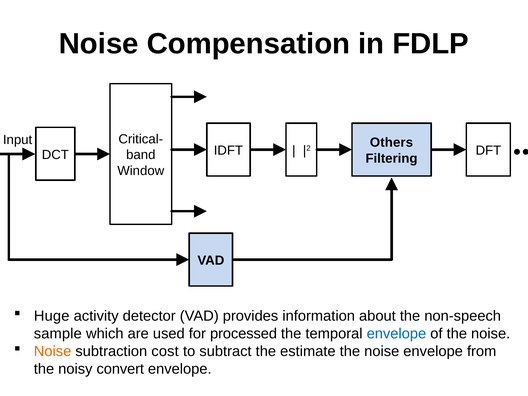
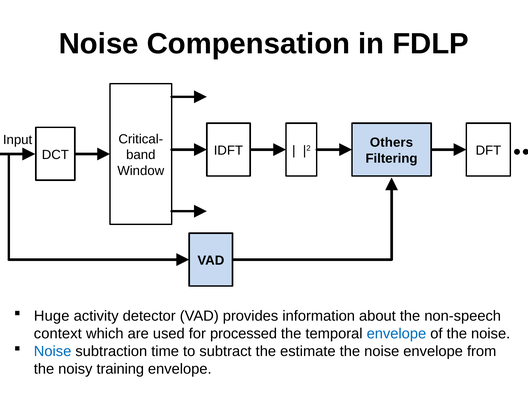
sample: sample -> context (58, 334)
Noise colour: orange -> blue (53, 351)
cost: cost -> time (165, 351)
convert: convert -> training (120, 369)
